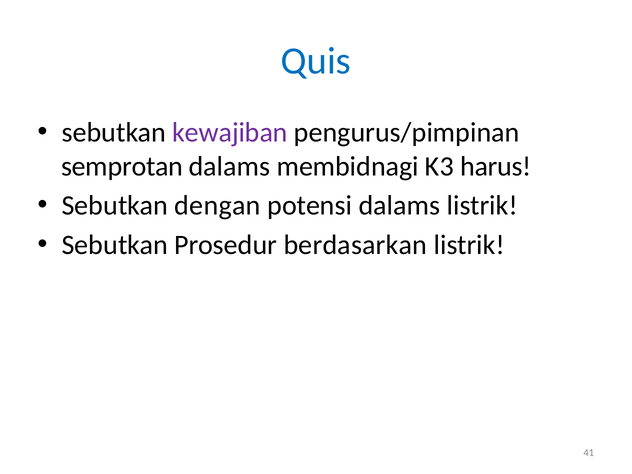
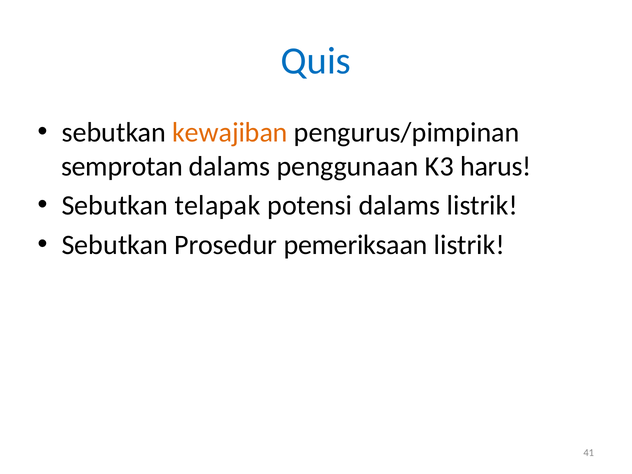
kewajiban colour: purple -> orange (230, 133)
membidnagi: membidnagi -> penggunaan (348, 166)
dengan: dengan -> telapak (217, 206)
berdasarkan: berdasarkan -> pemeriksaan (356, 245)
